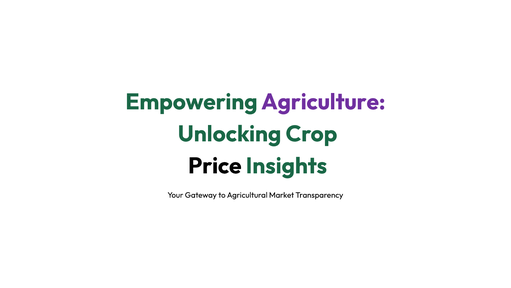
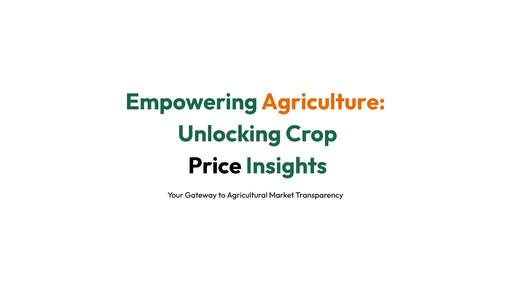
Agriculture colour: purple -> orange (323, 102)
